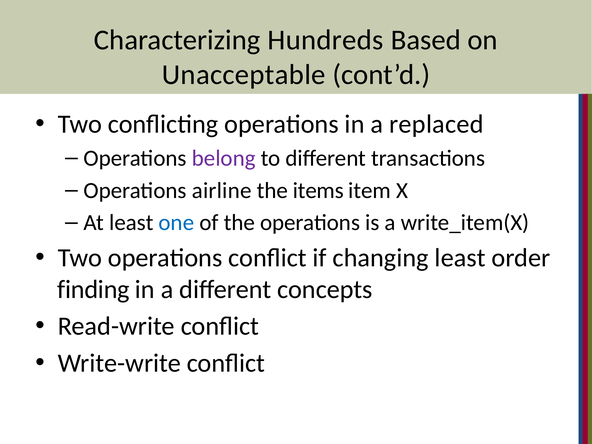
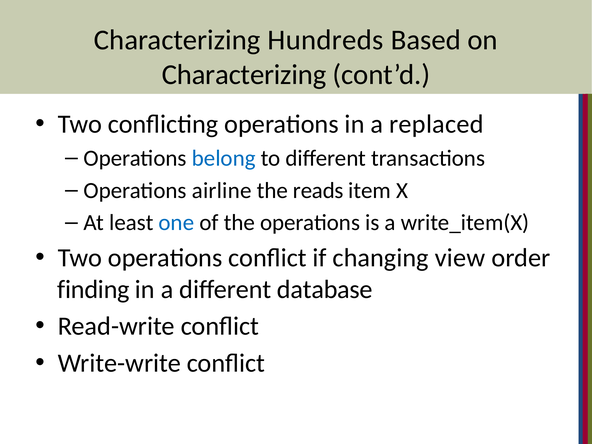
Unacceptable: Unacceptable -> Characterizing (244, 75)
belong colour: purple -> blue (224, 158)
items: items -> reads (318, 190)
changing least: least -> view (460, 258)
concepts: concepts -> database (325, 289)
